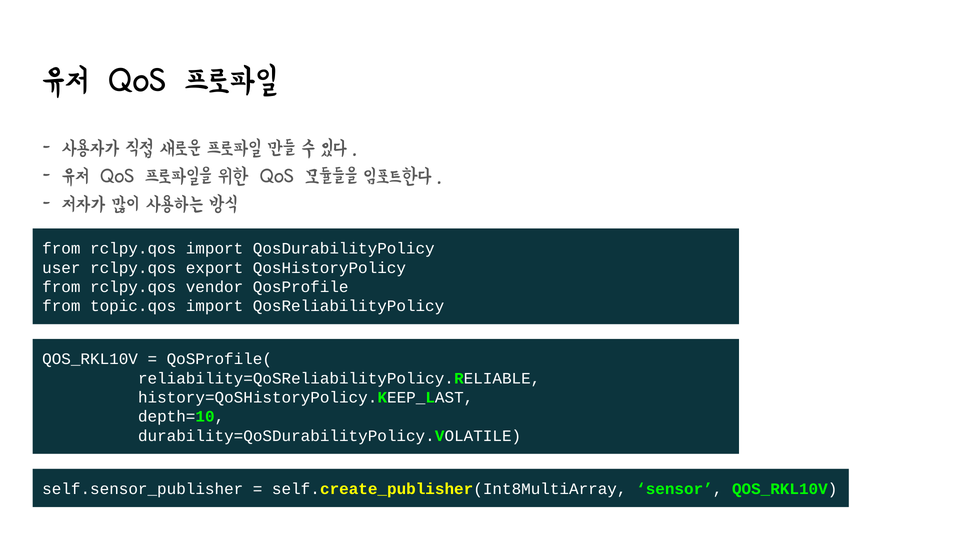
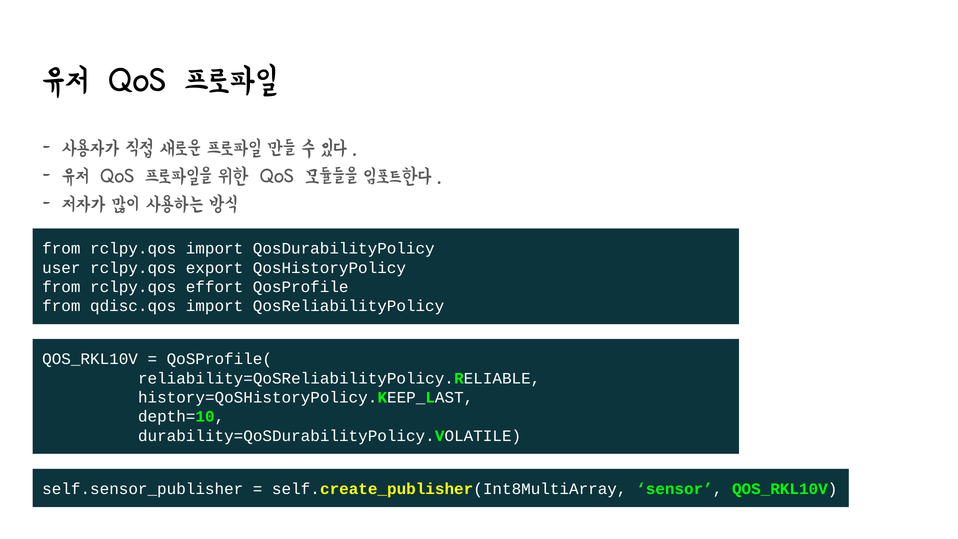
vendor: vendor -> effort (215, 287)
topic.qos: topic.qos -> qdisc.qos (133, 306)
